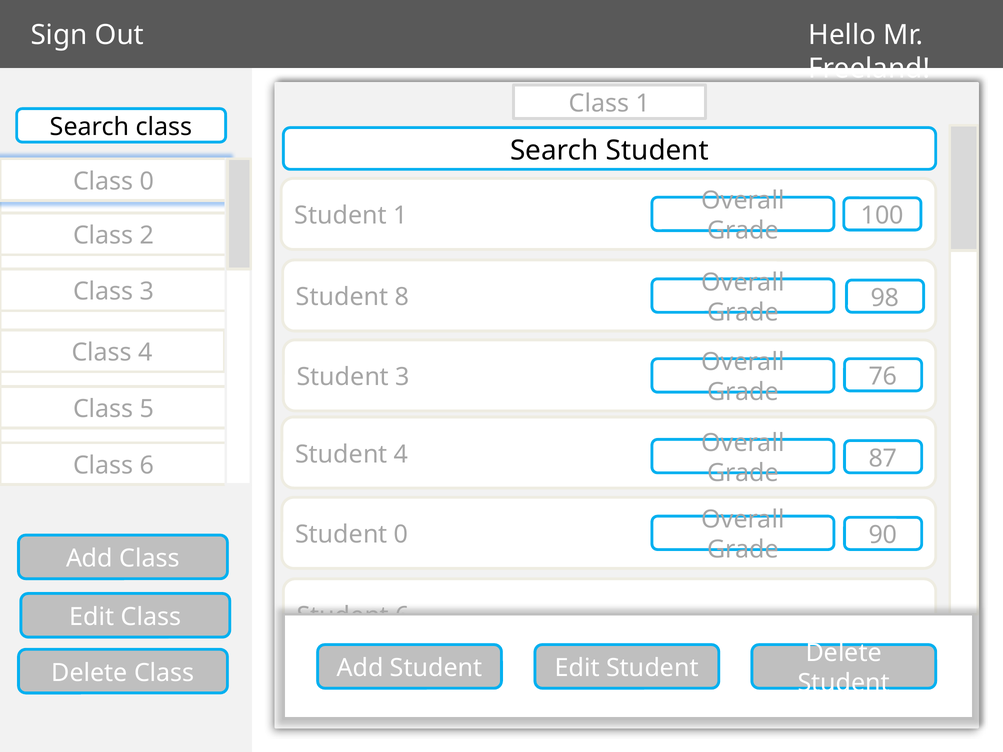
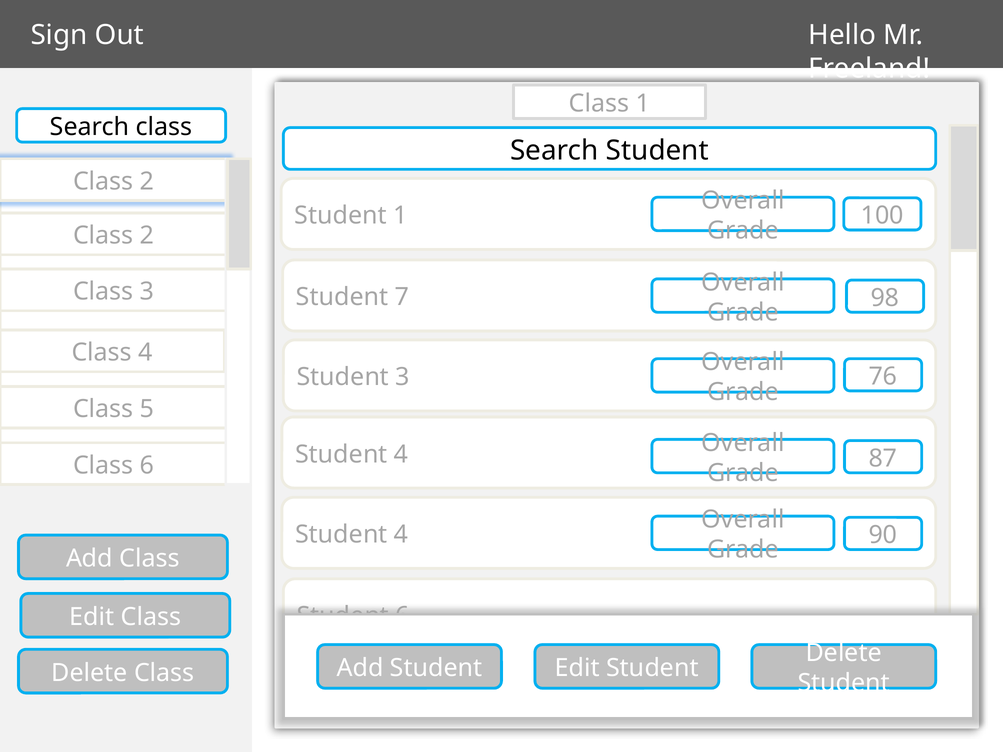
0: 0 -> 2 (147, 181)
8: 8 -> 7 (402, 297)
0: 0 -> 4 (401, 535)
